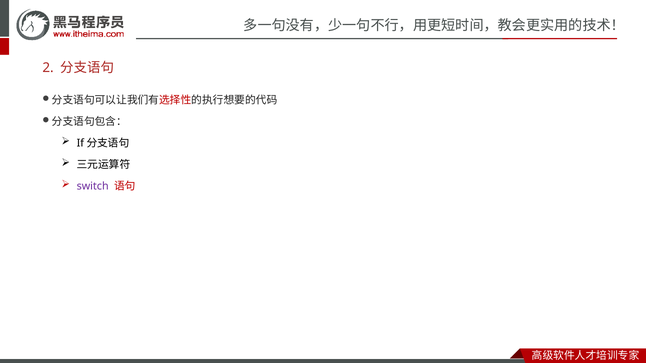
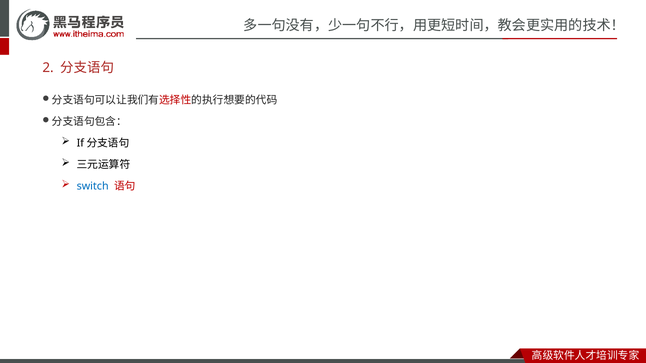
switch colour: purple -> blue (93, 186)
